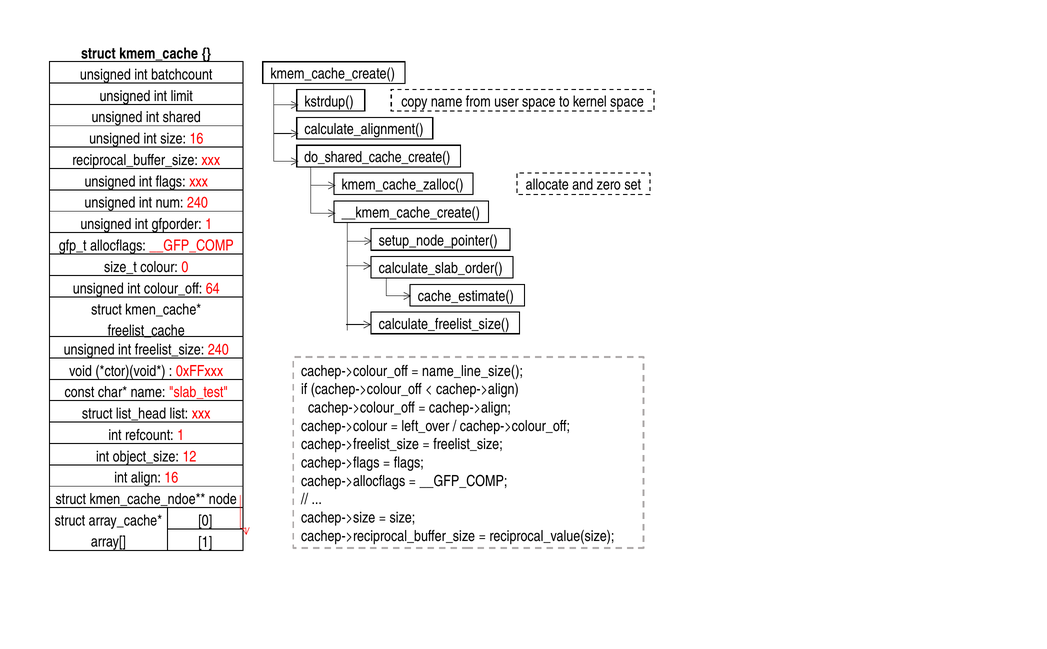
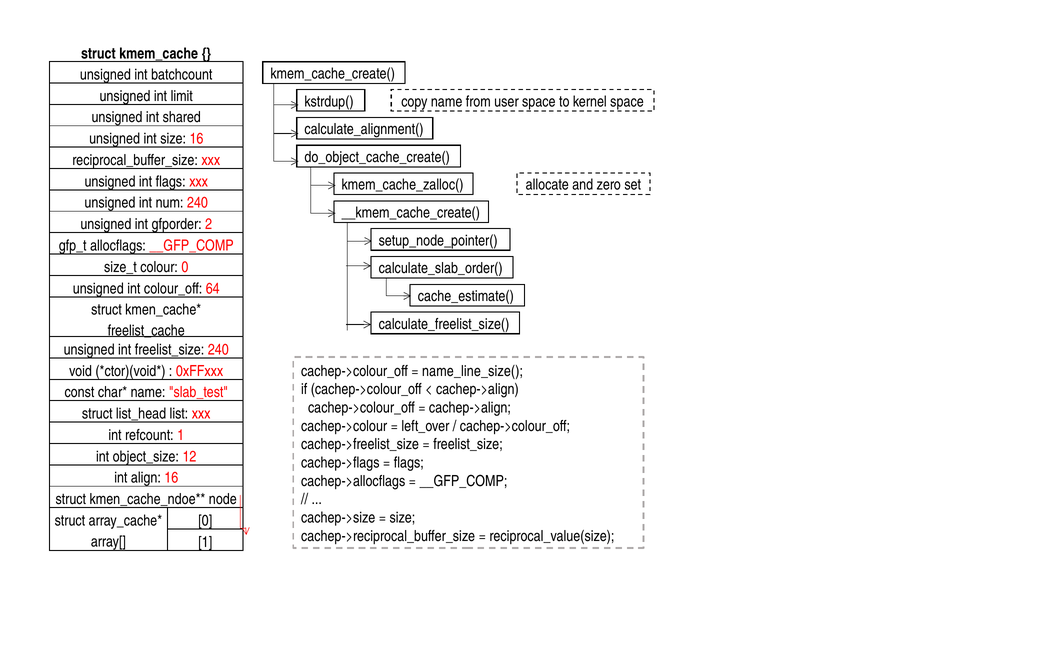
do_shared_cache_create(: do_shared_cache_create( -> do_object_cache_create( (377, 157)
gfporder 1: 1 -> 2 (209, 224)
